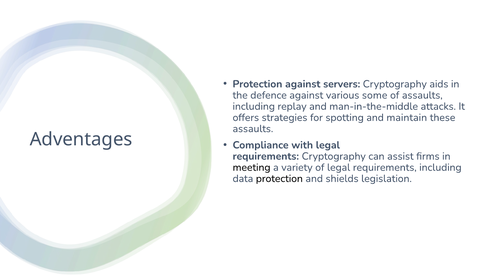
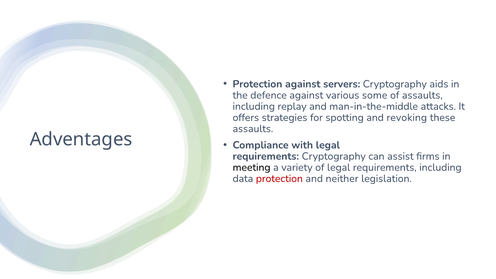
maintain: maintain -> revoking (407, 118)
protection colour: black -> red (279, 179)
shields: shields -> neither (342, 179)
